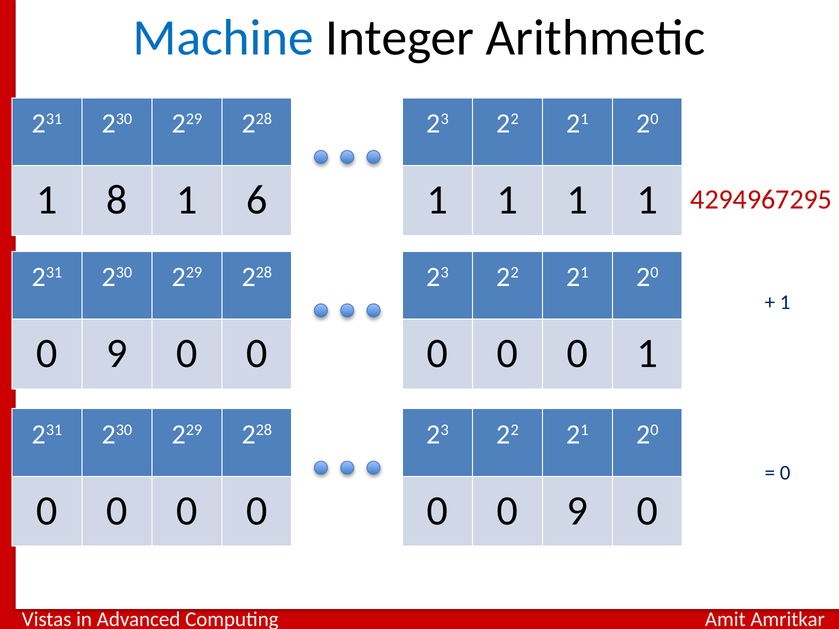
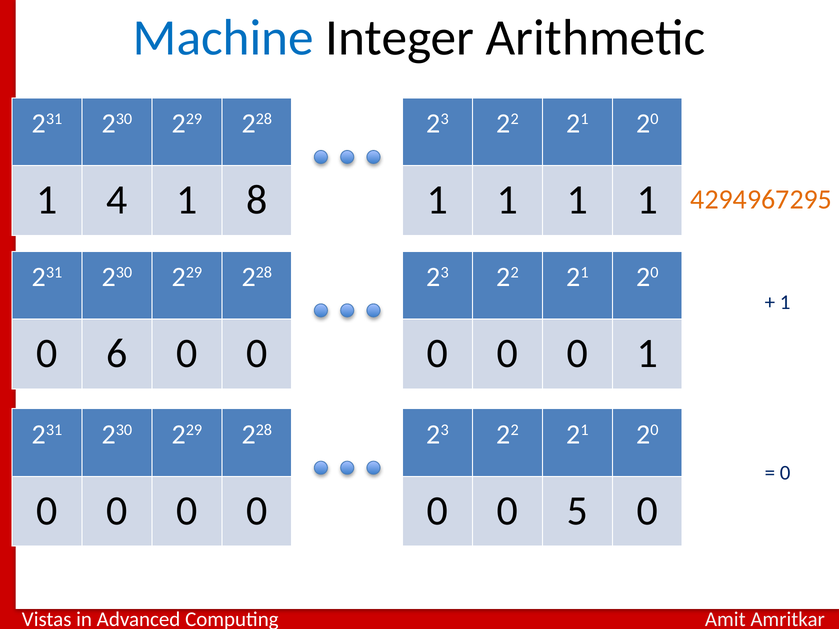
8: 8 -> 4 (117, 200)
6: 6 -> 8 (257, 200)
4294967295 colour: red -> orange (761, 199)
9: 9 -> 6 (117, 354)
0 0 9: 9 -> 5 (577, 511)
